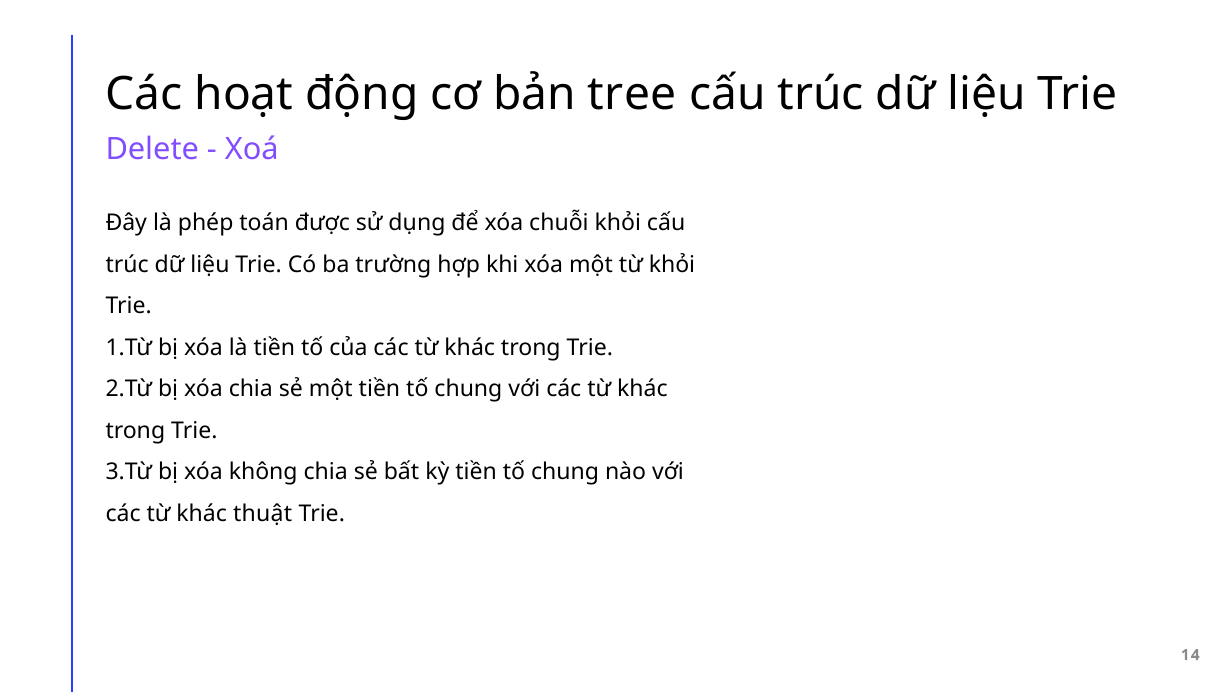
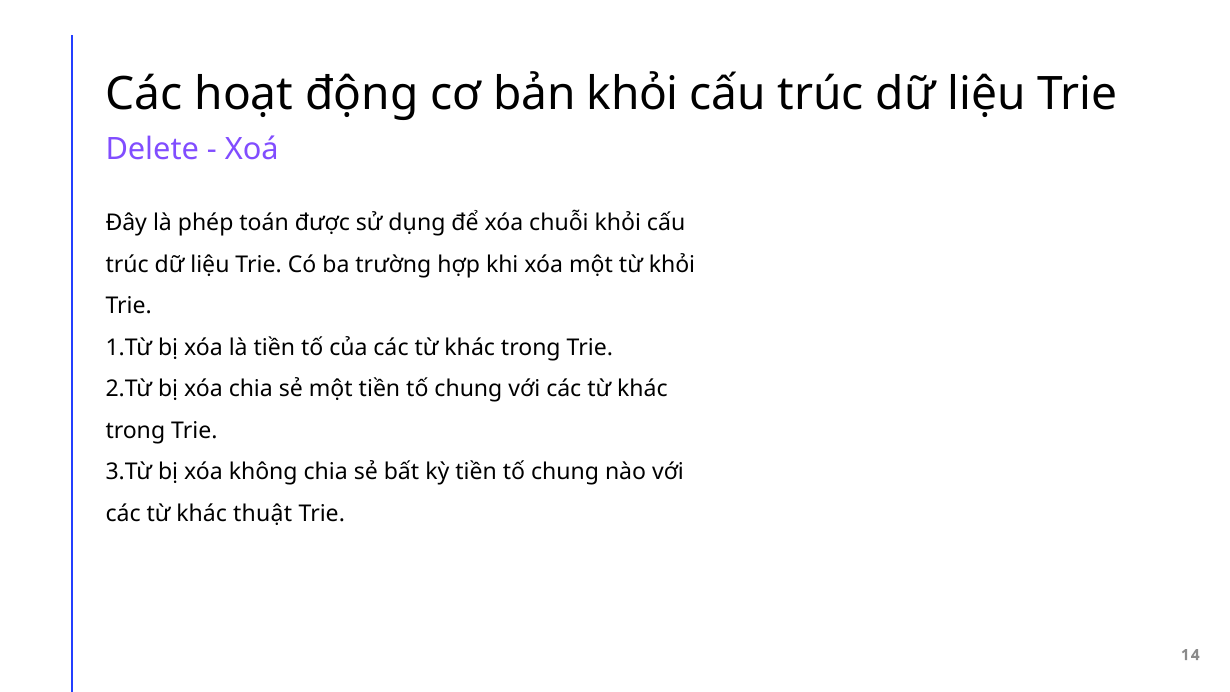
bản tree: tree -> khỏi (633, 94)
